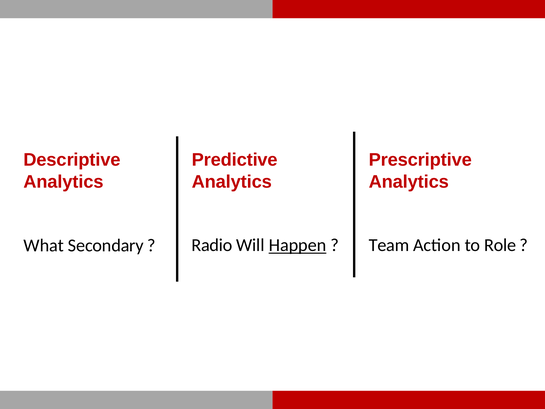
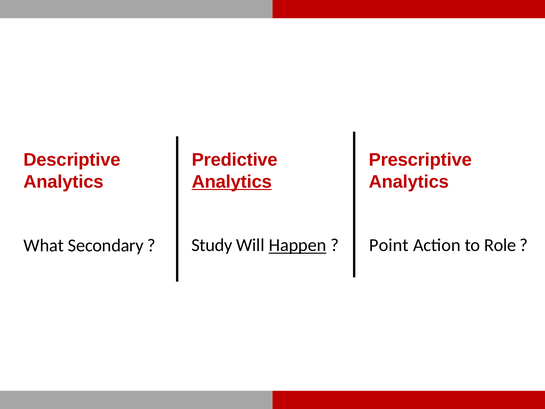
Analytics underline: none -> present (232, 182)
Radio: Radio -> Study (212, 245)
Team: Team -> Point (389, 245)
